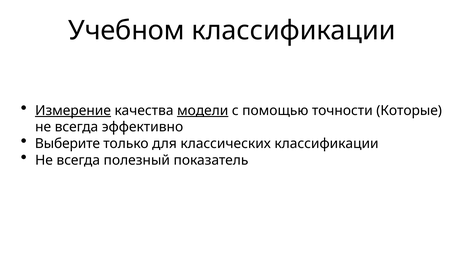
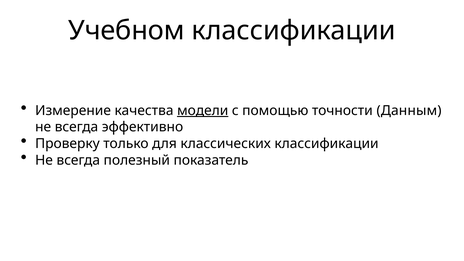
Измерение underline: present -> none (73, 111)
Которые: Которые -> Данным (409, 111)
Выберите: Выберите -> Проверку (67, 144)
